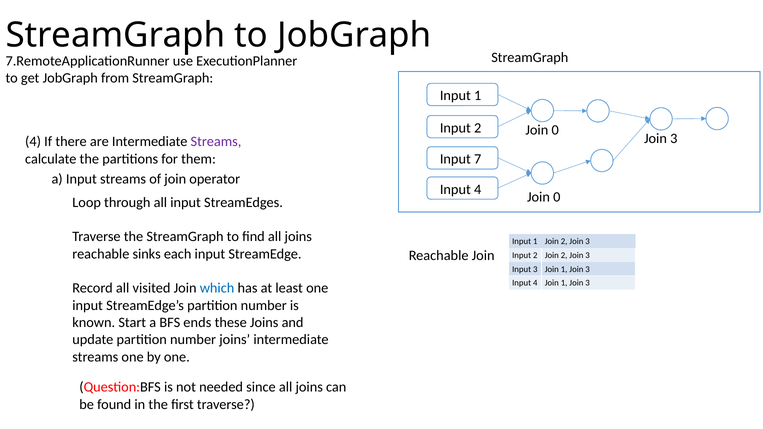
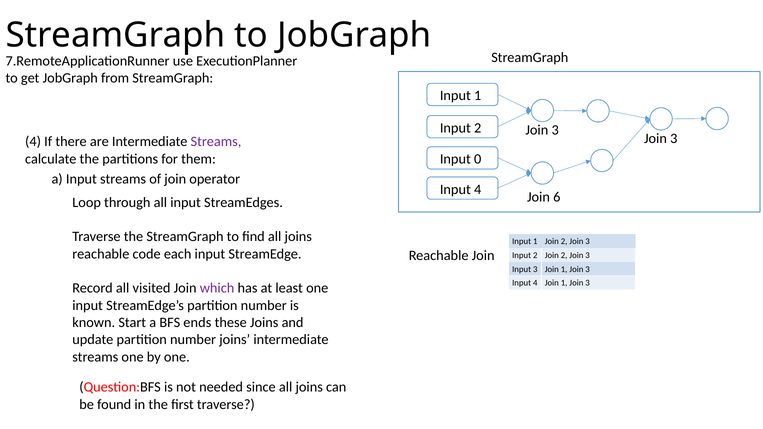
0: 0 -> 3 (555, 130)
7: 7 -> 0 (478, 159)
0: 0 -> 6 (557, 197)
sinks: sinks -> code (147, 254)
which colour: blue -> purple (217, 288)
